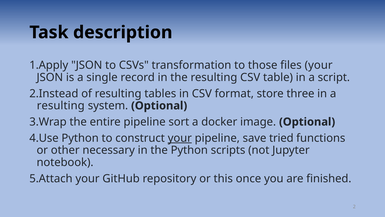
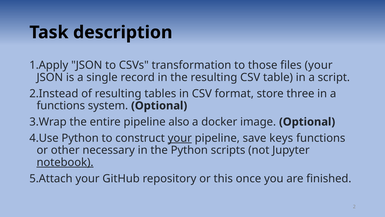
resulting: resulting -> functions (61, 105)
sort: sort -> also (179, 122)
tried: tried -> keys (281, 138)
notebook underline: none -> present (65, 162)
